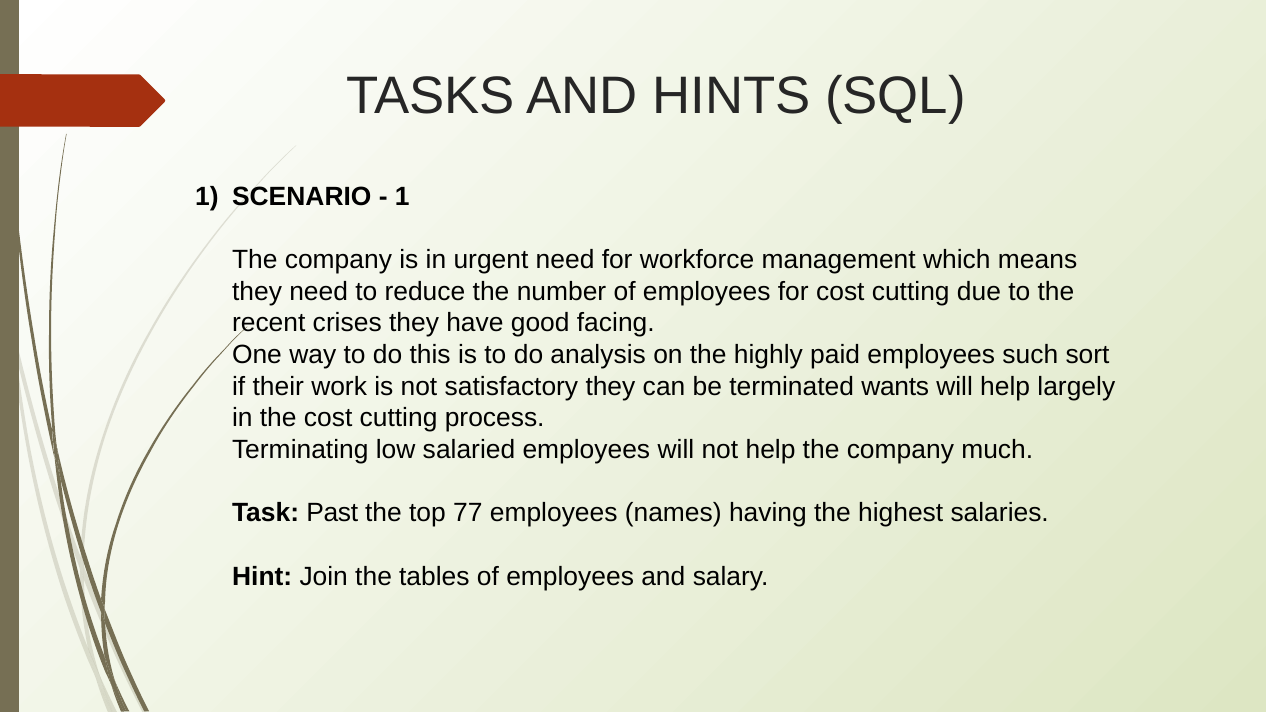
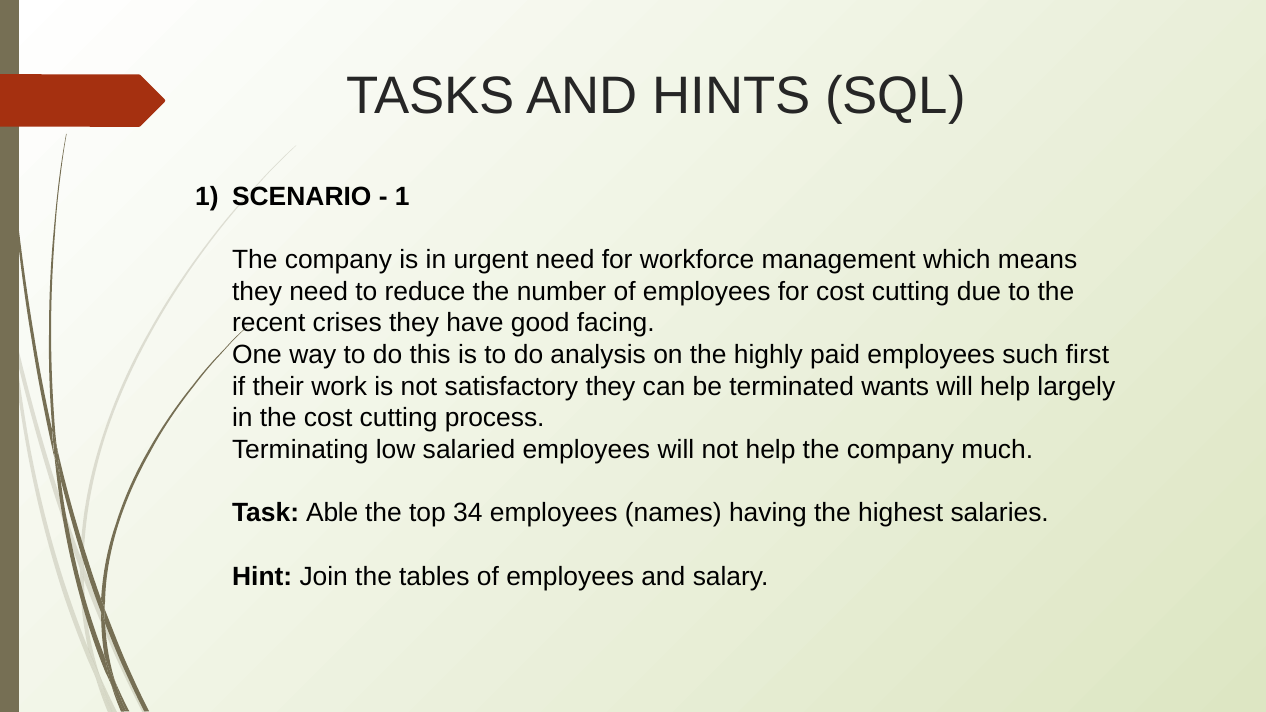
sort: sort -> first (1087, 355)
Past: Past -> Able (332, 513)
77: 77 -> 34 (468, 513)
